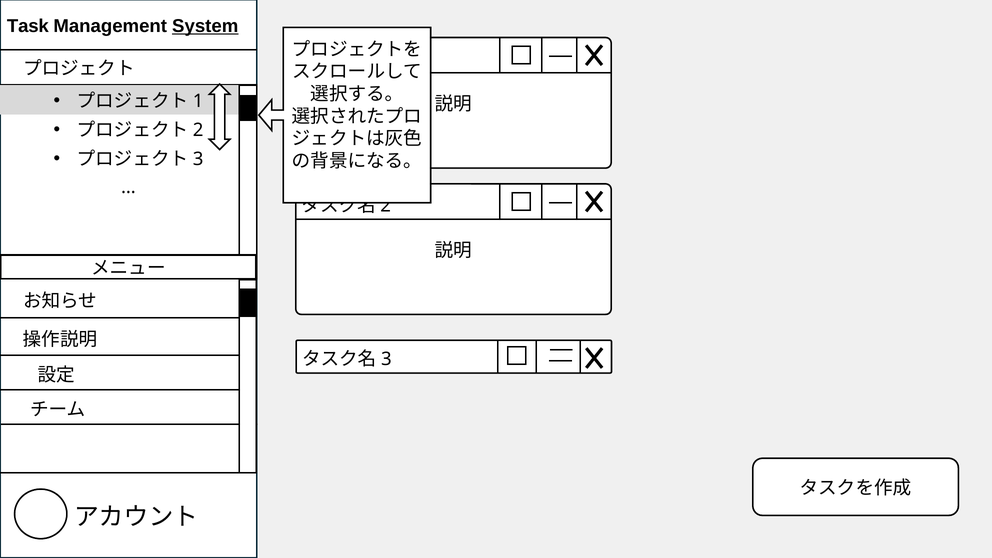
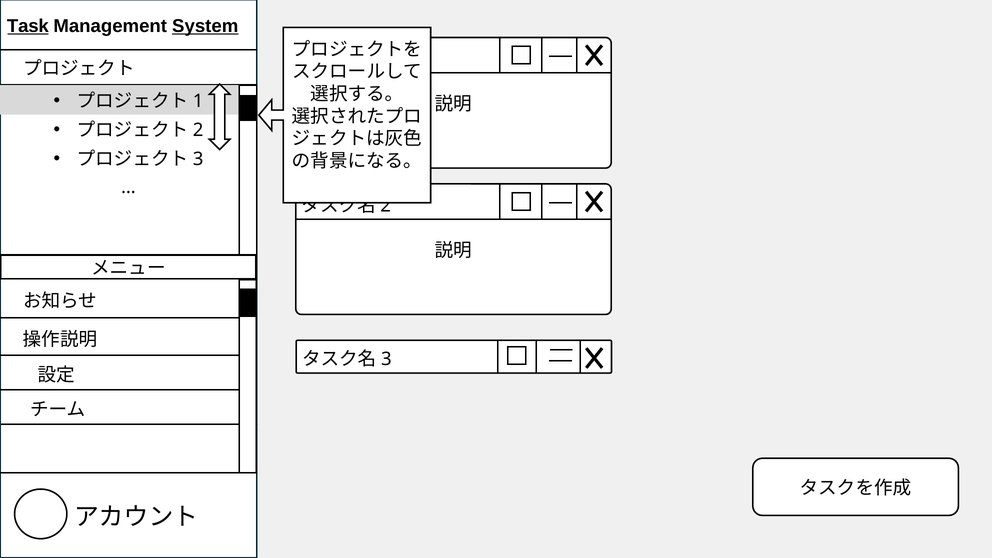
Task underline: none -> present (28, 26)
